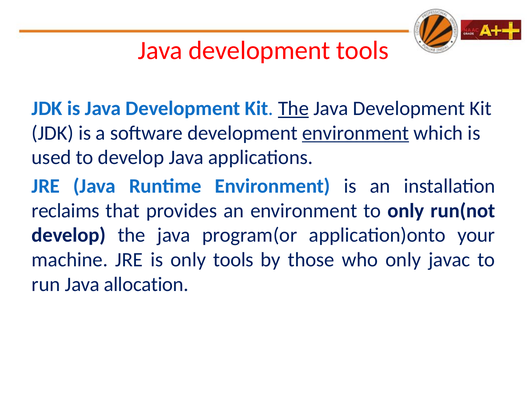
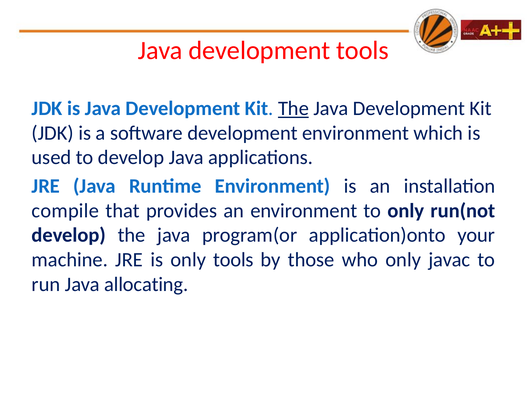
environment underline: present -> none (356, 133)
reclaims: reclaims -> compile (65, 211)
allocation: allocation -> allocating (146, 284)
